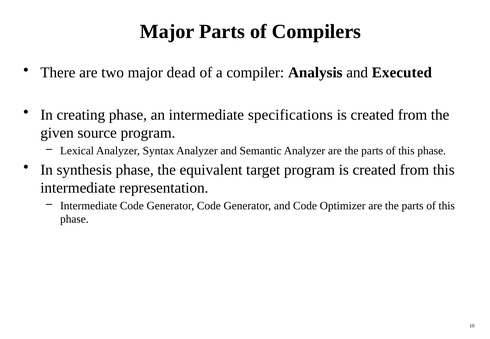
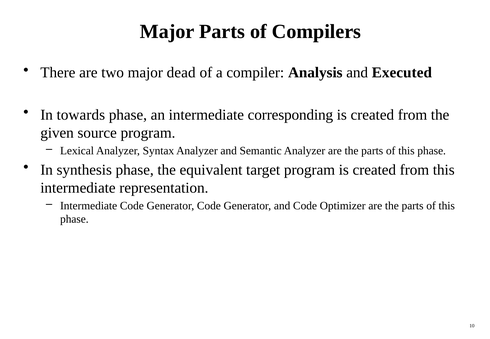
creating: creating -> towards (81, 115)
specifications: specifications -> corresponding (290, 115)
